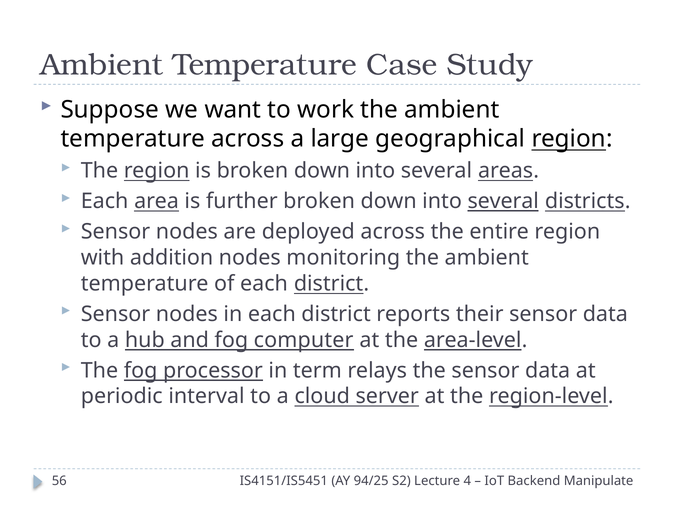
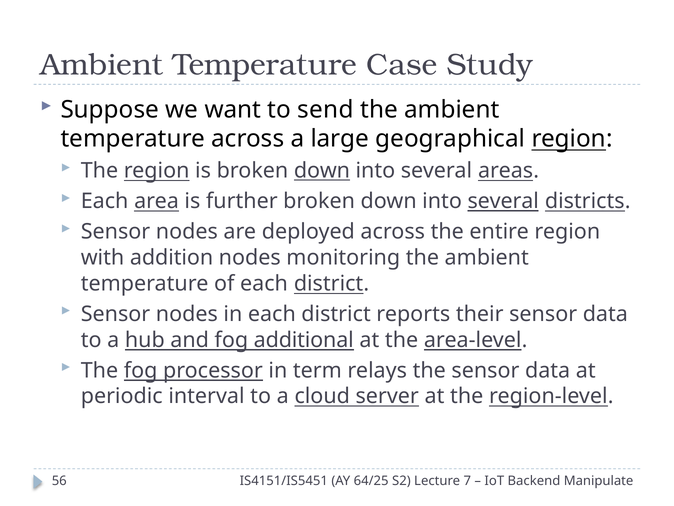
work: work -> send (326, 109)
down underline: none -> present (322, 171)
computer: computer -> additional (304, 340)
94/25: 94/25 -> 64/25 (371, 481)
4: 4 -> 7 (467, 481)
